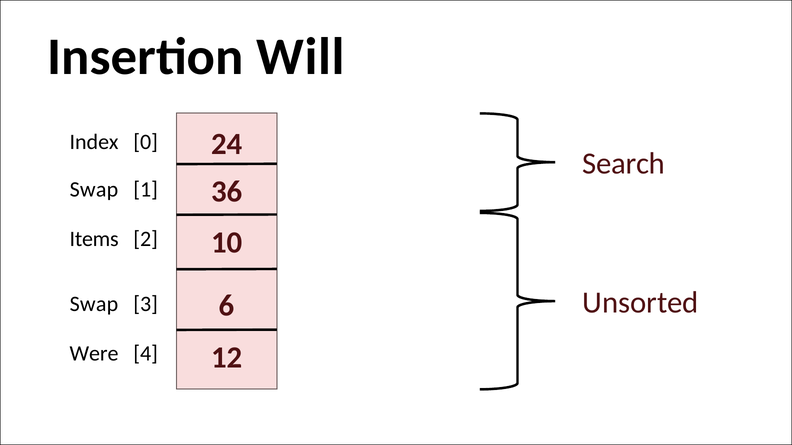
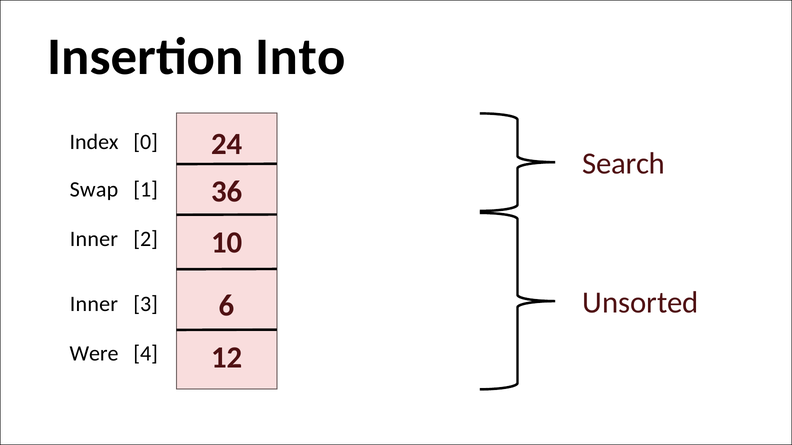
Will: Will -> Into (300, 57)
Items: Items -> Inner (94, 239)
Swap: Swap -> Inner (94, 304)
